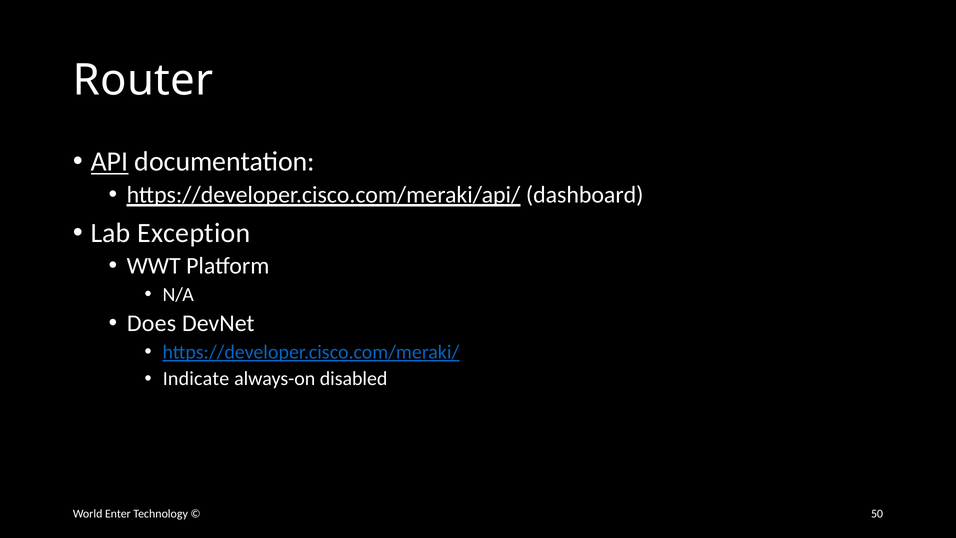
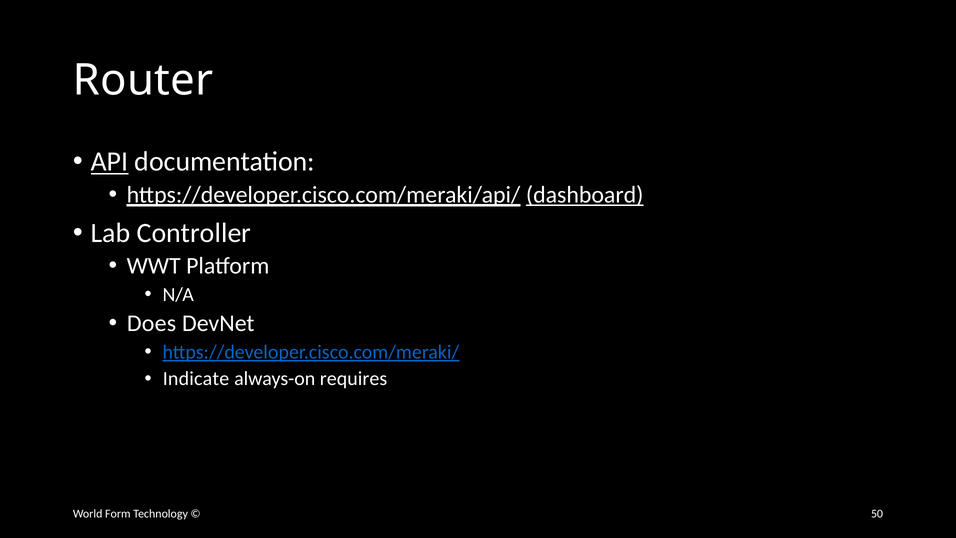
dashboard underline: none -> present (585, 195)
Exception: Exception -> Controller (194, 233)
disabled: disabled -> requires (354, 379)
Enter: Enter -> Form (118, 514)
